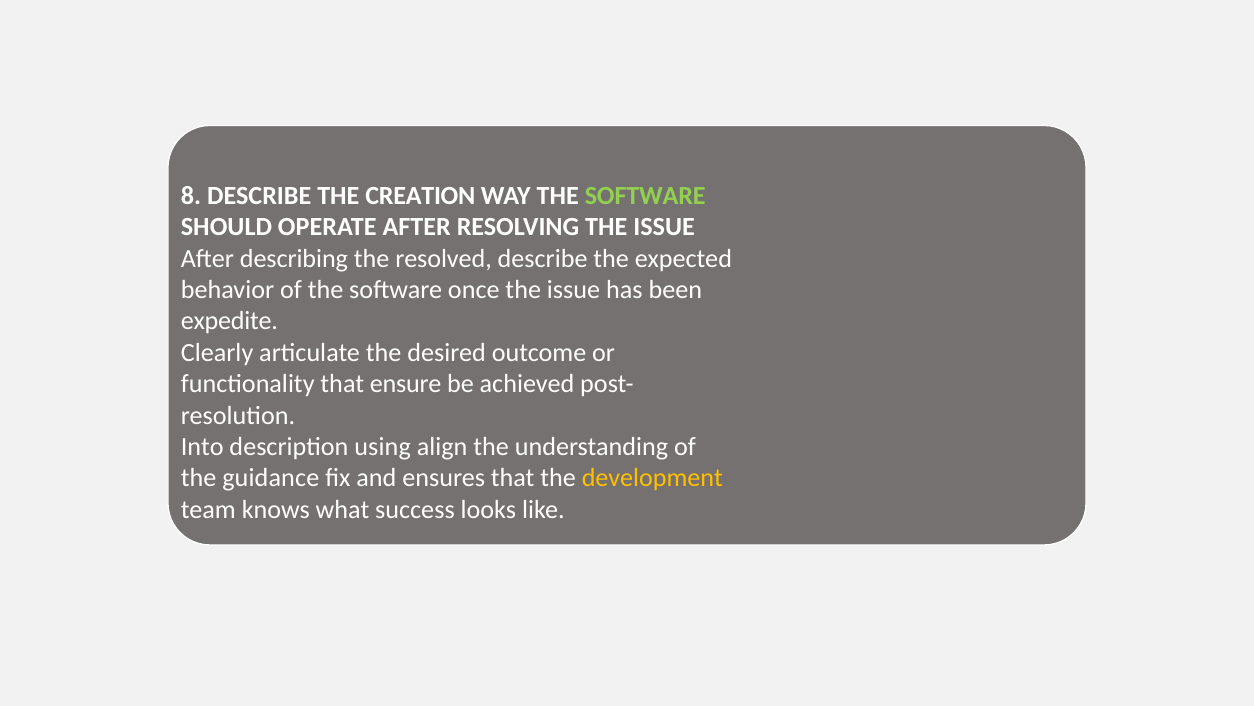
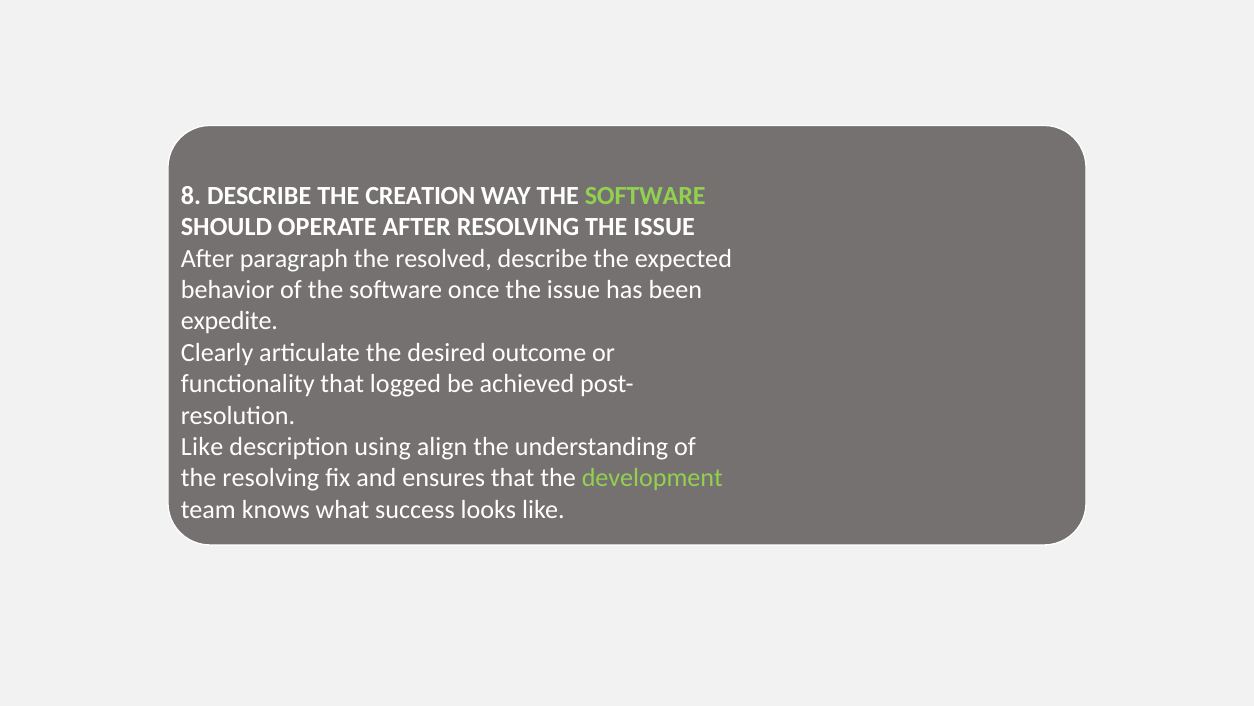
describing: describing -> paragraph (294, 258)
ensure: ensure -> logged (406, 384)
Into: Into -> Like (202, 447)
the guidance: guidance -> resolving (271, 478)
development colour: yellow -> light green (652, 478)
